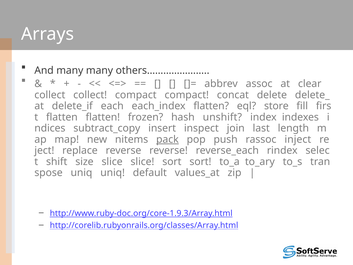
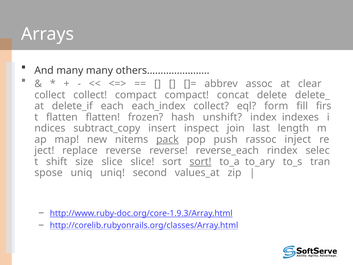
each_index flatten: flatten -> collect (211, 106)
store: store -> form (276, 106)
sort underline: none -> present (200, 161)
default: default -> second (150, 173)
